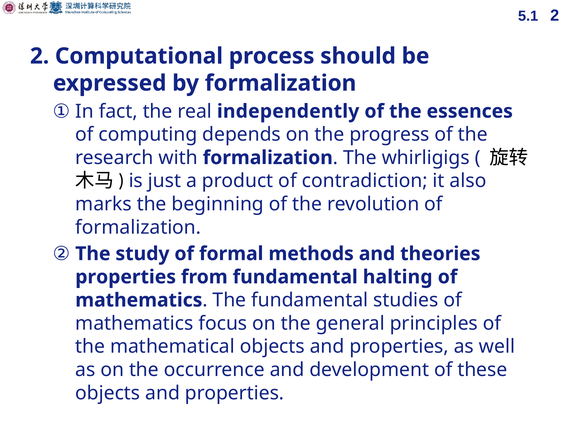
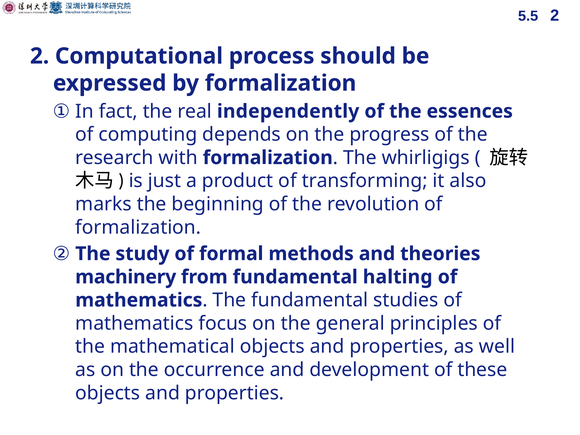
5.1: 5.1 -> 5.5 (528, 16)
contradiction: contradiction -> transforming (365, 181)
properties: properties -> machinery (126, 277)
